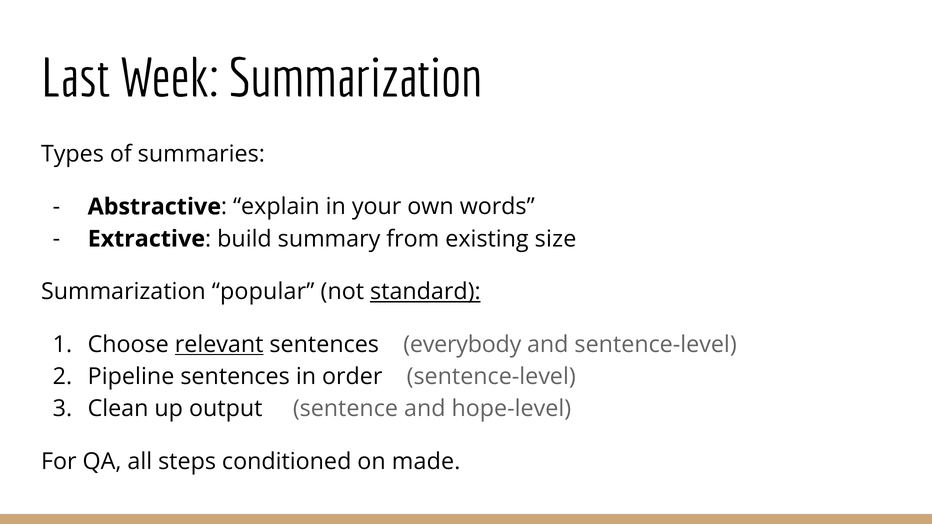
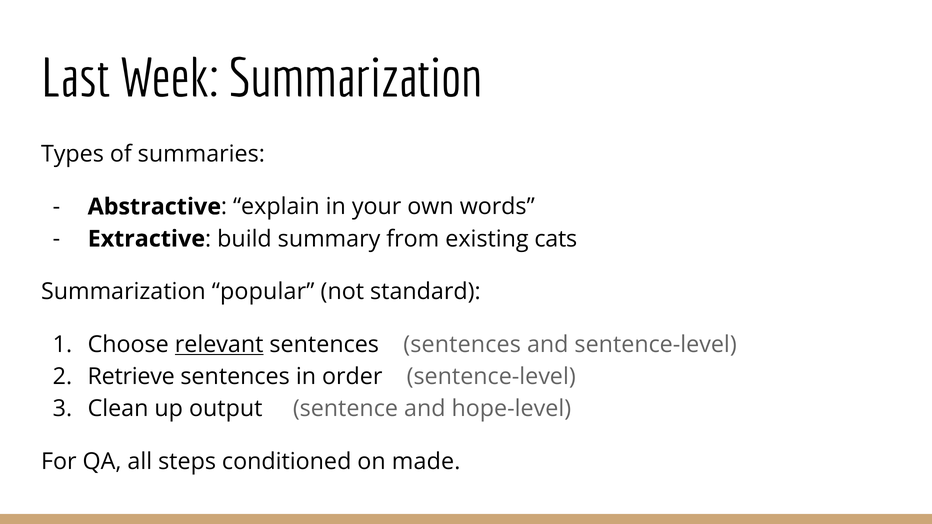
size: size -> cats (556, 239)
standard underline: present -> none (425, 292)
sentences everybody: everybody -> sentences (462, 345)
Pipeline: Pipeline -> Retrieve (131, 377)
